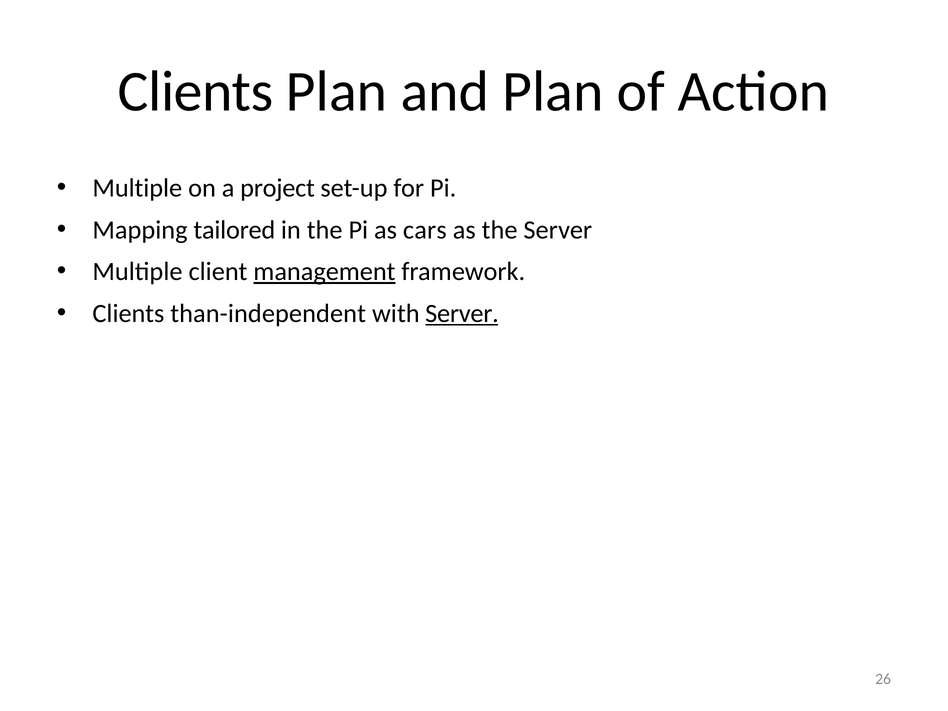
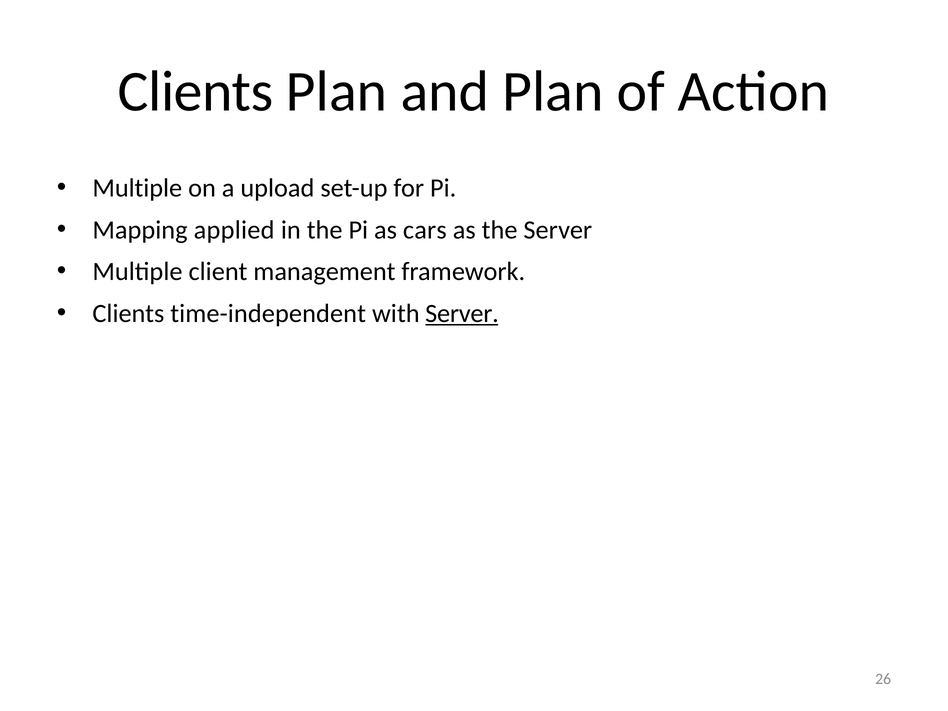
project: project -> upload (277, 188)
tailored: tailored -> applied (234, 230)
management underline: present -> none (324, 272)
than-independent: than-independent -> time-independent (268, 313)
